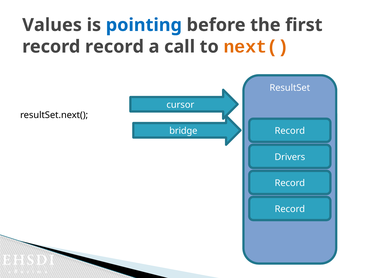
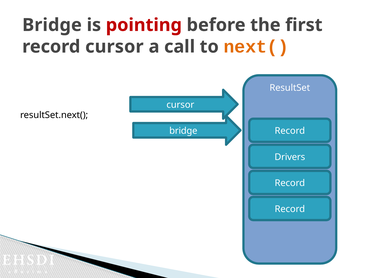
Values: Values -> Bridge (52, 25)
pointing colour: blue -> red (144, 25)
record: record -> cursor (114, 47)
